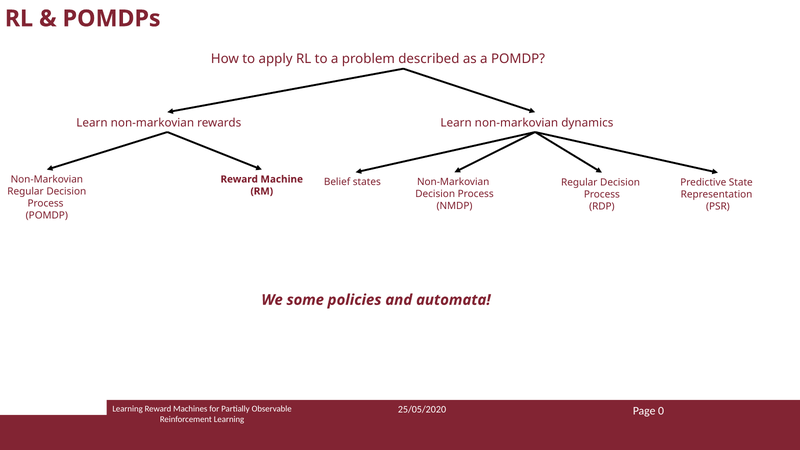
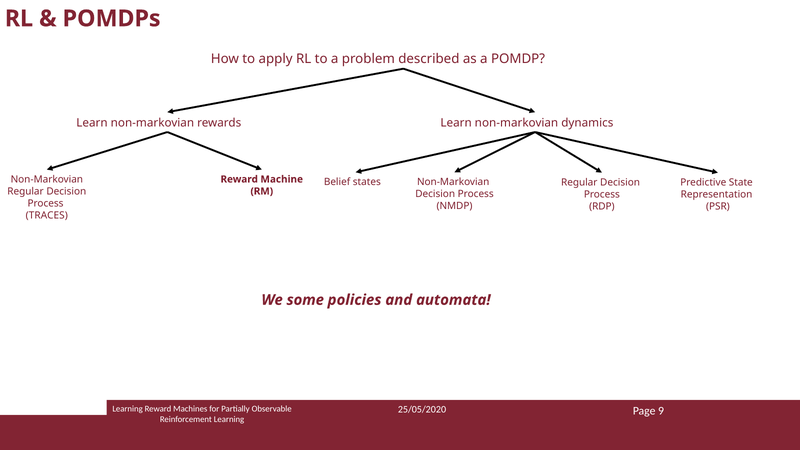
POMDP: POMDP -> TRACES (47, 215)
0: 0 -> 9 (661, 411)
